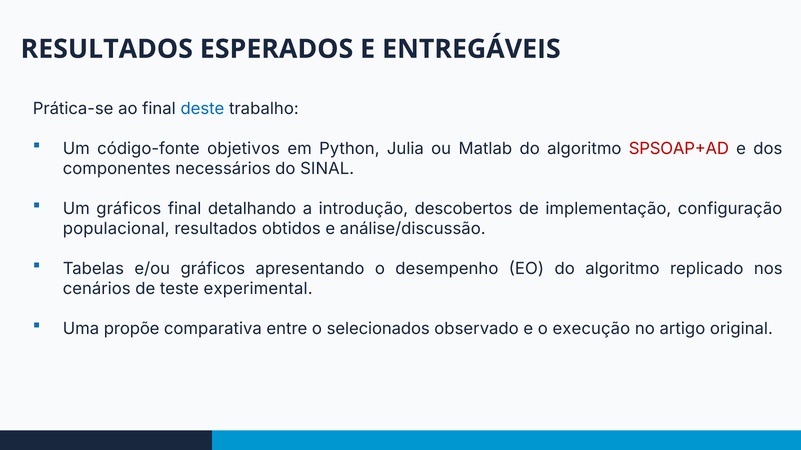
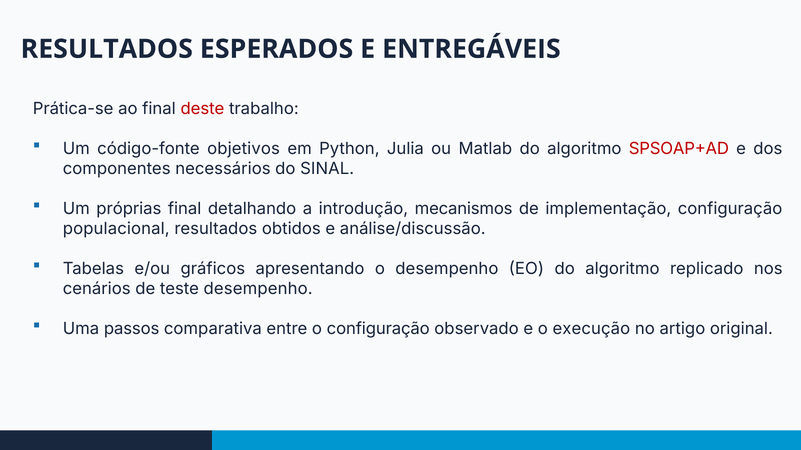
deste colour: blue -> red (202, 109)
Um gráficos: gráficos -> próprias (129, 209)
descobertos: descobertos -> mecanismos (464, 209)
teste experimental: experimental -> desempenho (258, 289)
propõe: propõe -> passos (132, 329)
o selecionados: selecionados -> configuração (378, 329)
